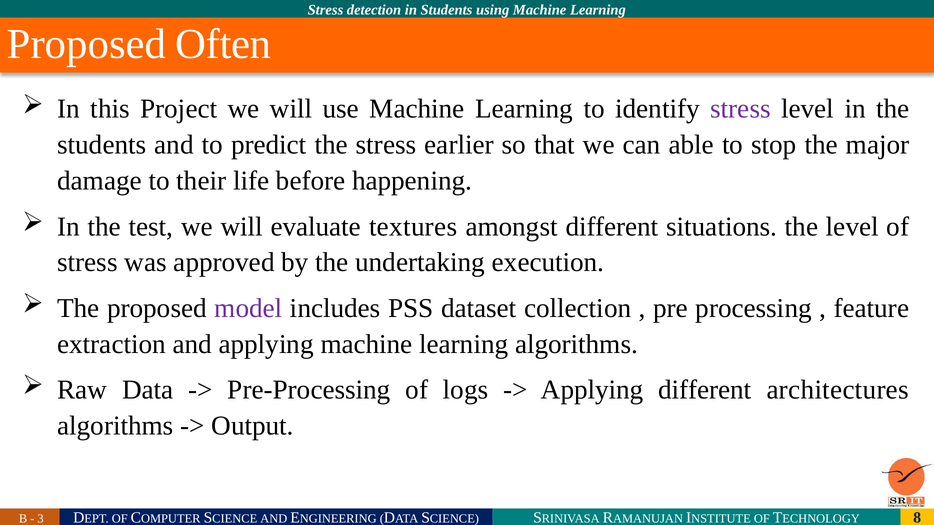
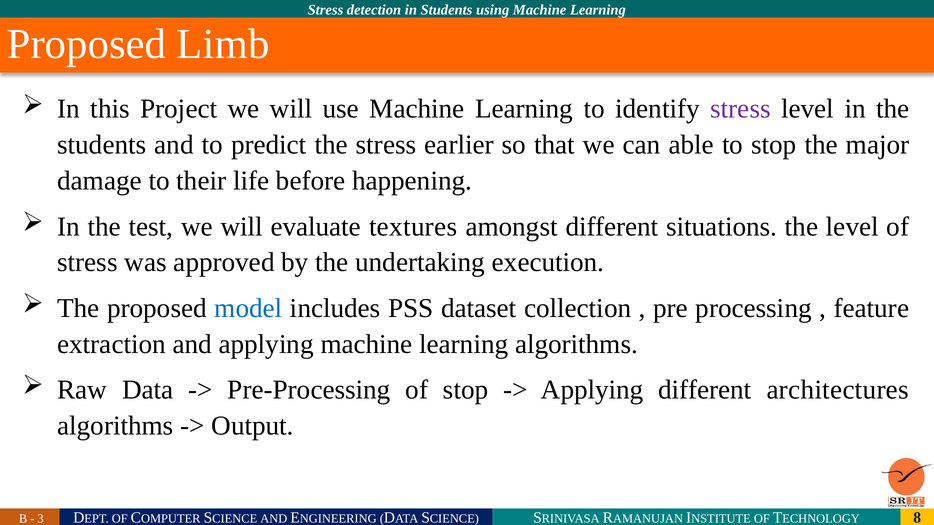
Often: Often -> Limb (223, 44)
model colour: purple -> blue (248, 308)
of logs: logs -> stop (466, 390)
